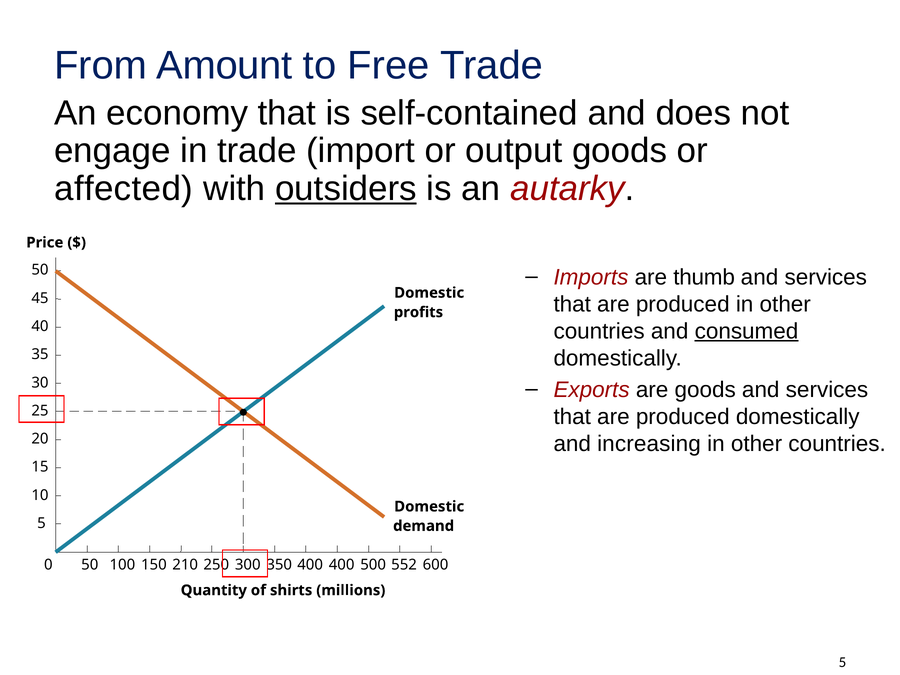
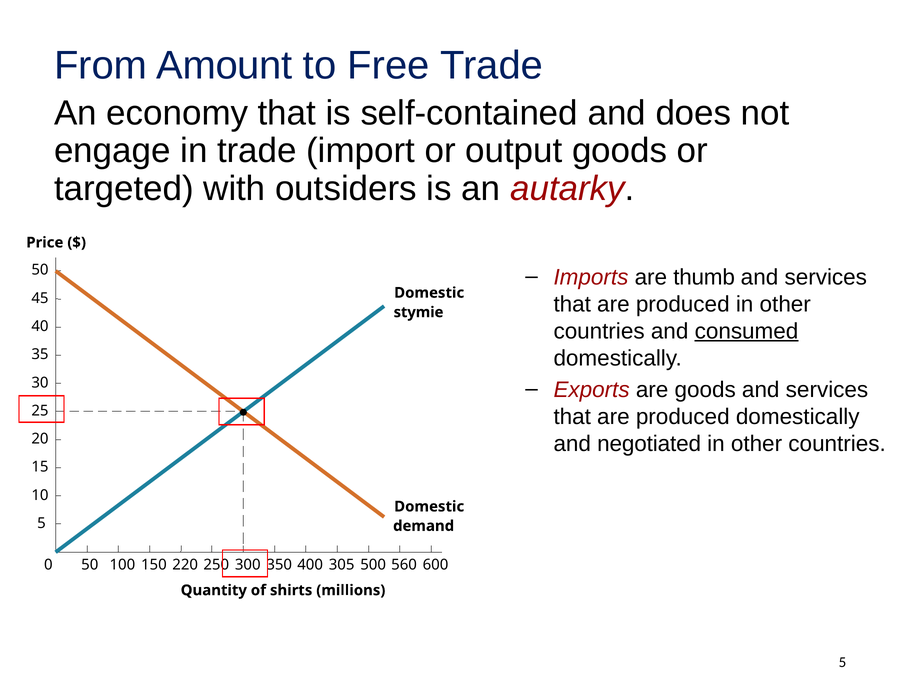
affected: affected -> targeted (124, 189)
outsiders underline: present -> none (346, 189)
profits: profits -> stymie (418, 312)
increasing: increasing -> negotiated (649, 444)
210: 210 -> 220 (185, 565)
400 400: 400 -> 305 (342, 565)
552: 552 -> 560 (404, 565)
